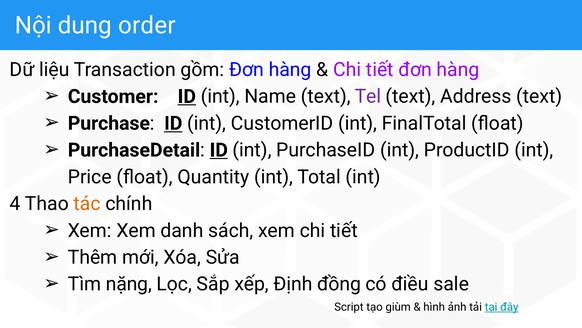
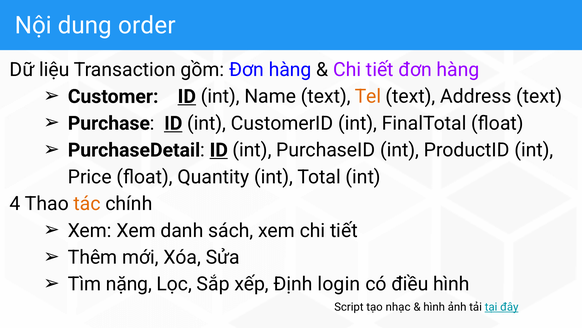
Tel colour: purple -> orange (368, 96)
đồng: đồng -> login (339, 284)
điều sale: sale -> hình (451, 284)
giùm: giùm -> nhạc (398, 306)
